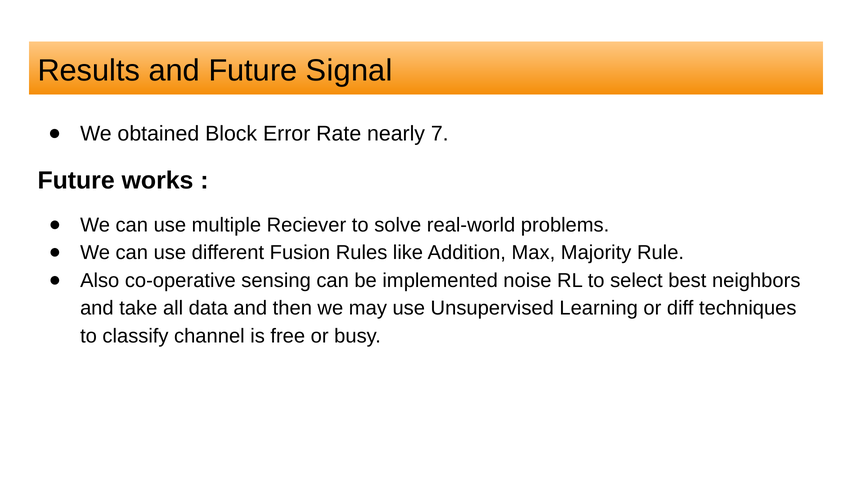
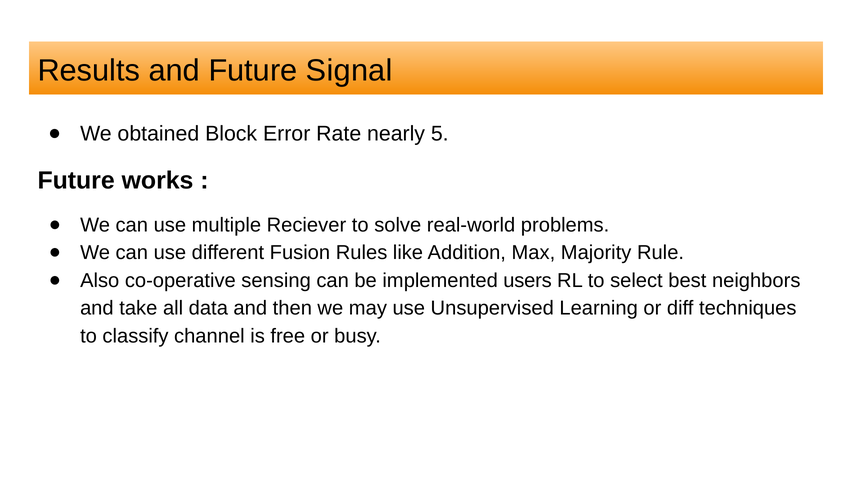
7: 7 -> 5 (440, 134)
noise: noise -> users (528, 281)
